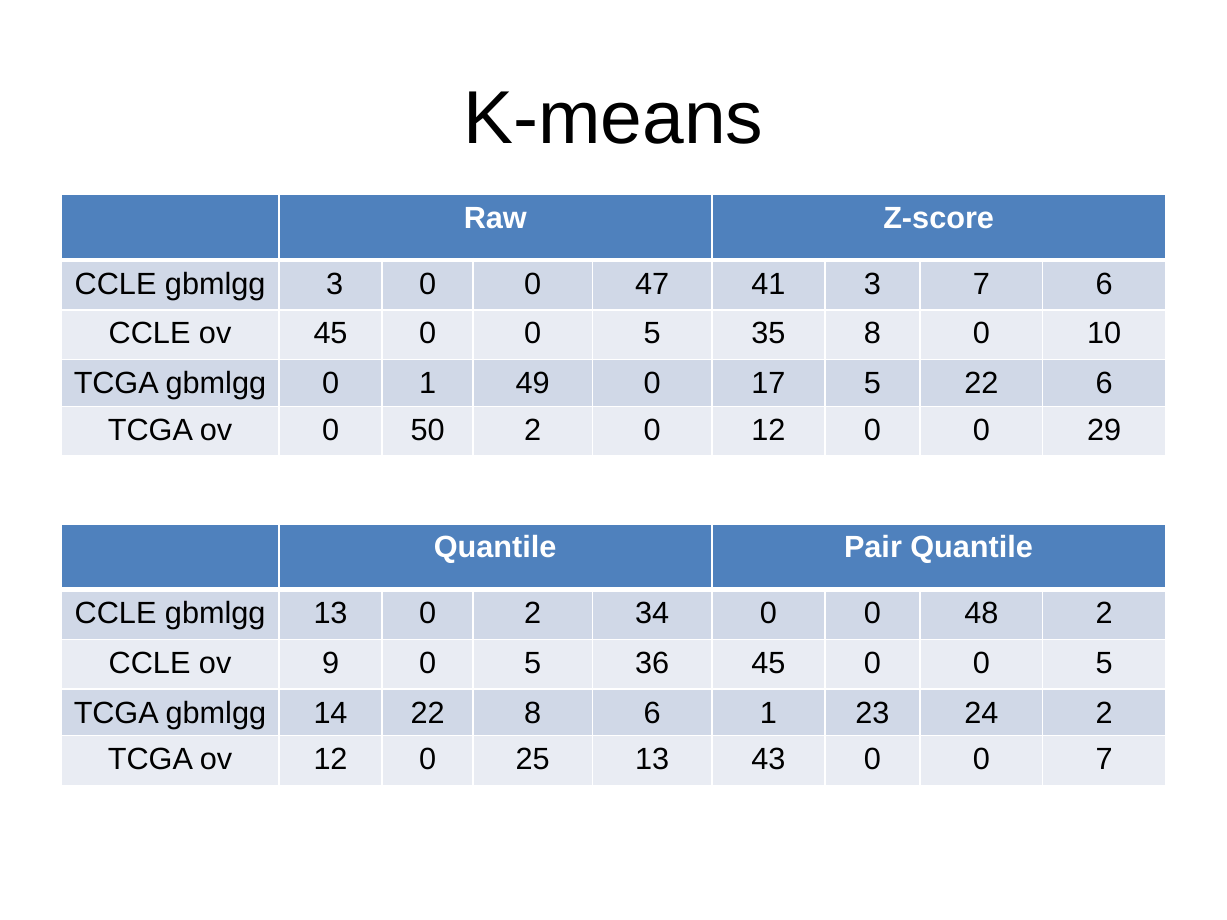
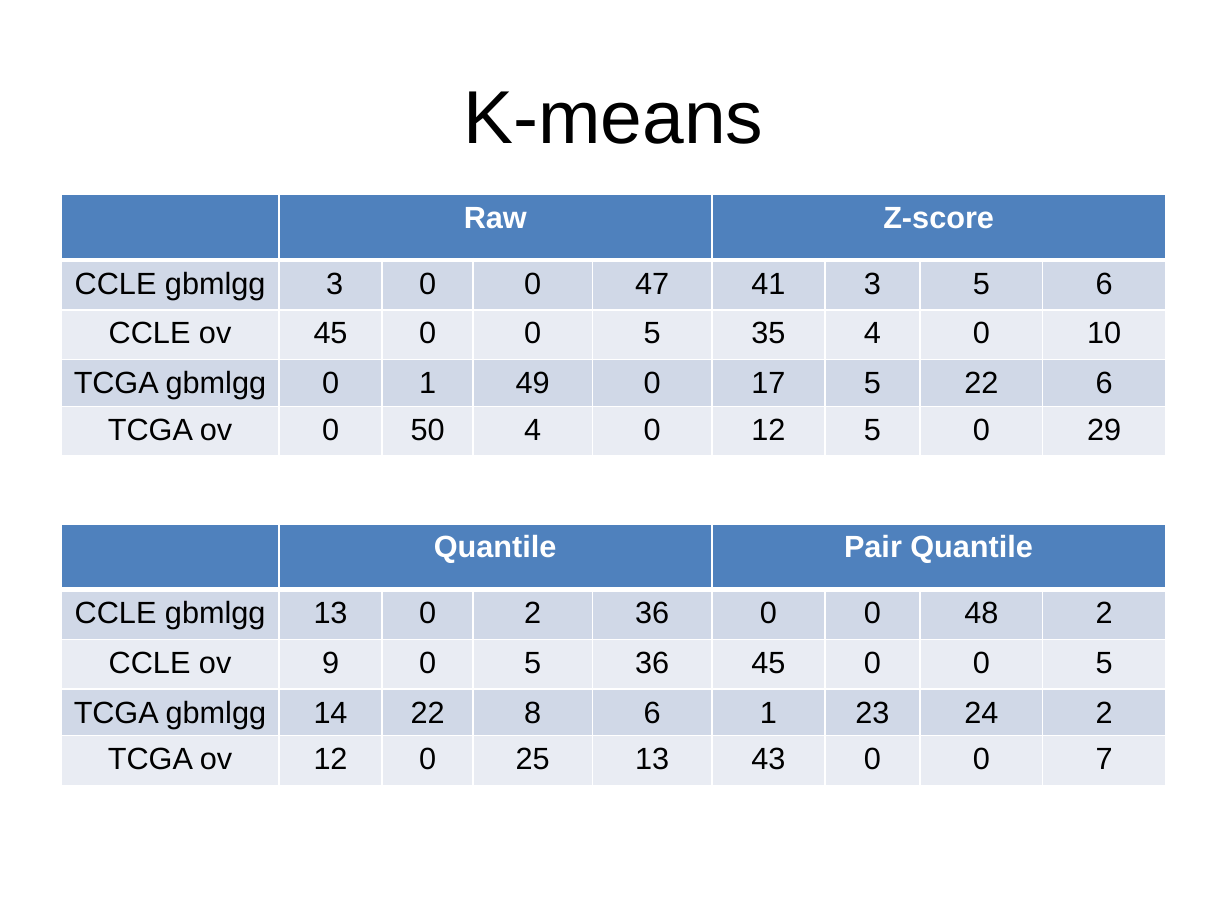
3 7: 7 -> 5 (981, 284)
35 8: 8 -> 4 (872, 334)
50 2: 2 -> 4 (533, 430)
0 12 0: 0 -> 5 (872, 430)
2 34: 34 -> 36 (652, 614)
